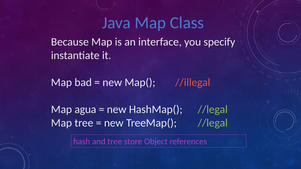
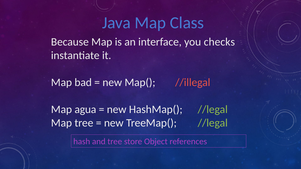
specify: specify -> checks (219, 42)
